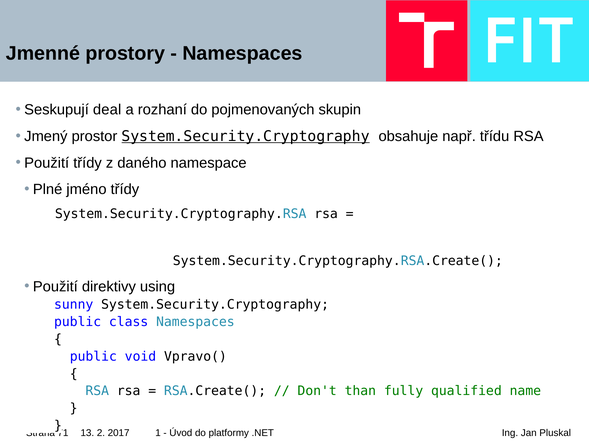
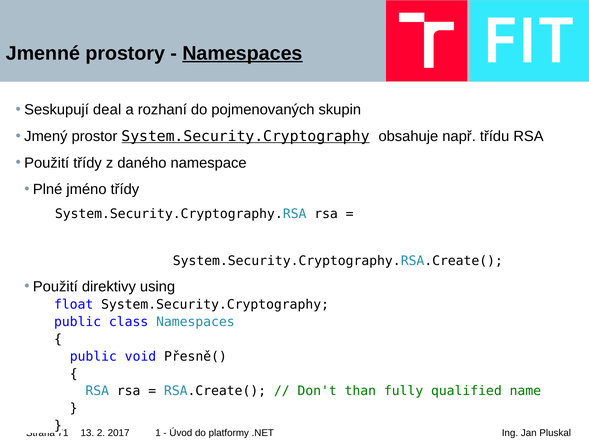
Namespaces underline: none -> present (243, 53)
sunny: sunny -> float (74, 304)
Vpravo(: Vpravo( -> Přesně( (195, 356)
